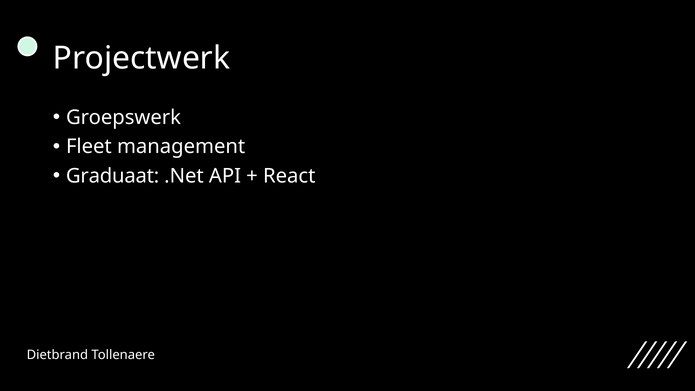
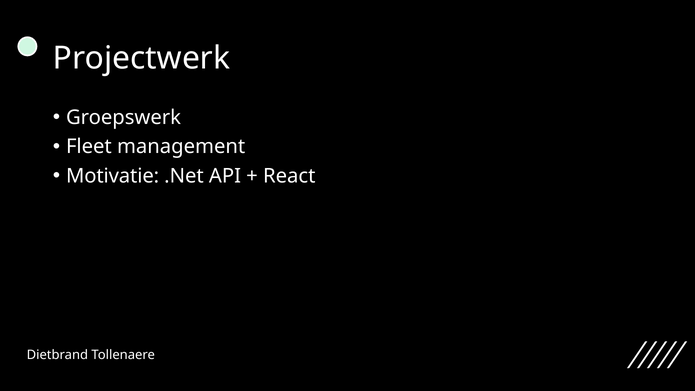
Graduaat: Graduaat -> Motivatie (113, 176)
